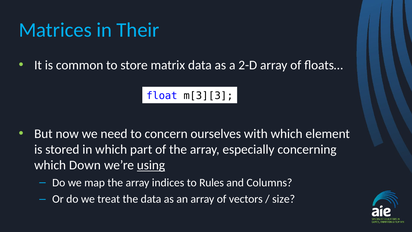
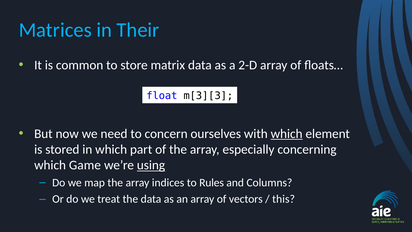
which underline: none -> present (287, 134)
Down: Down -> Game (85, 165)
size: size -> this (284, 199)
